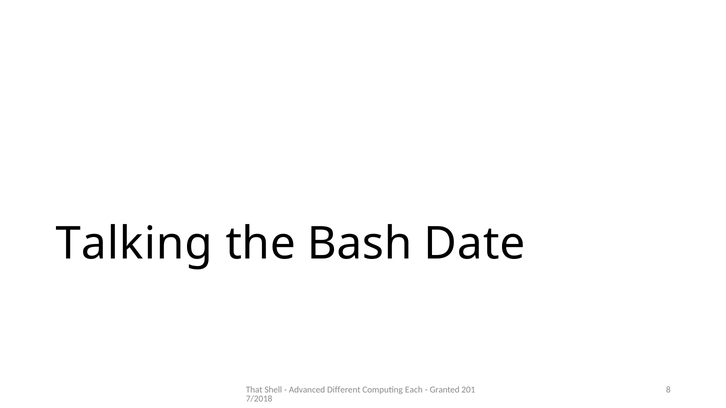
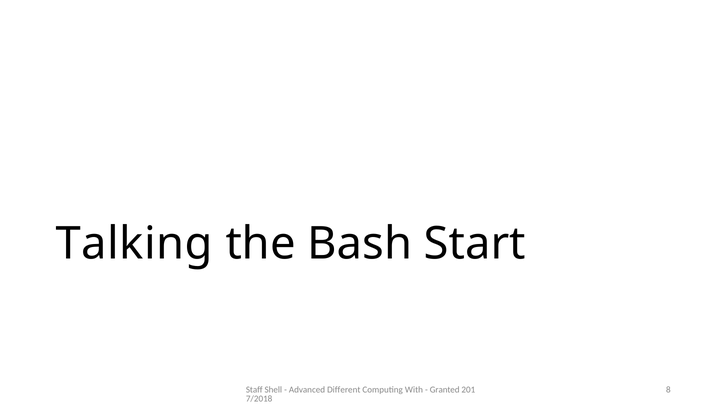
Date: Date -> Start (475, 244)
That: That -> Staff (254, 390)
Each: Each -> With (414, 390)
